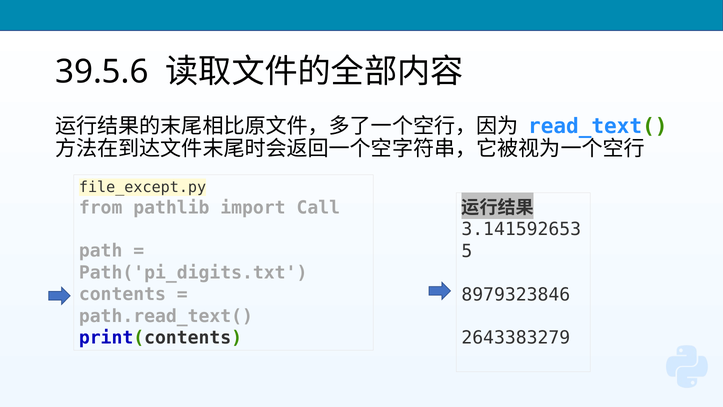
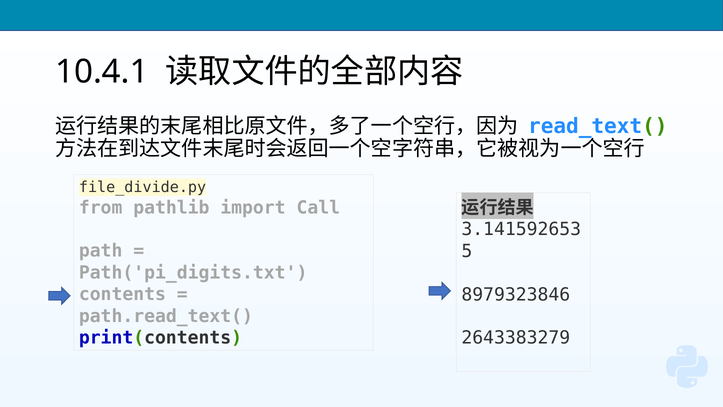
39.5.6: 39.5.6 -> 10.4.1 (102, 72)
file_except.py: file_except.py -> file_divide.py (143, 187)
